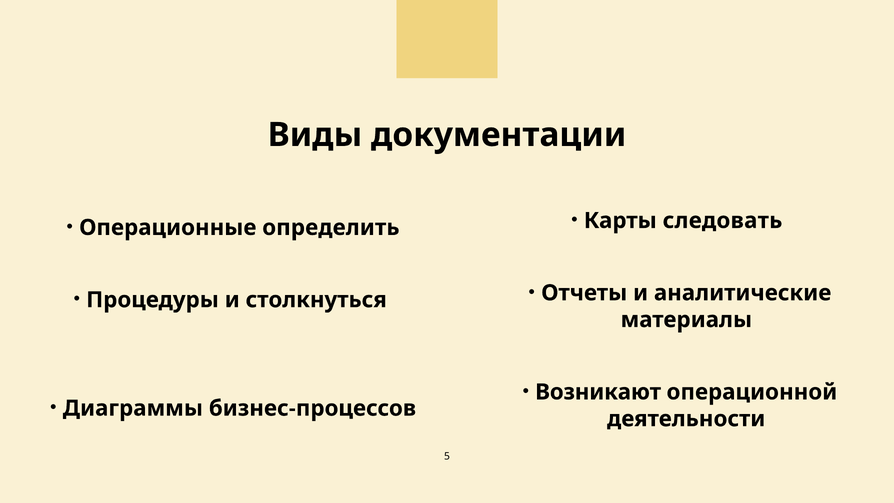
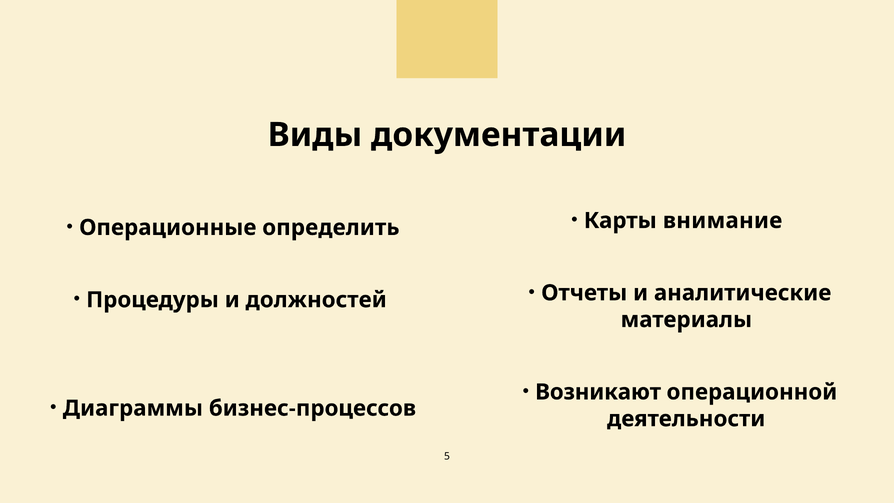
следовать: следовать -> внимание (723, 221)
столкнуться: столкнуться -> должностей (316, 300)
